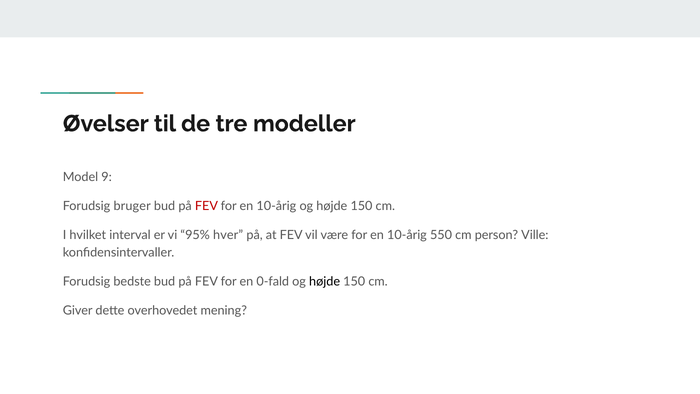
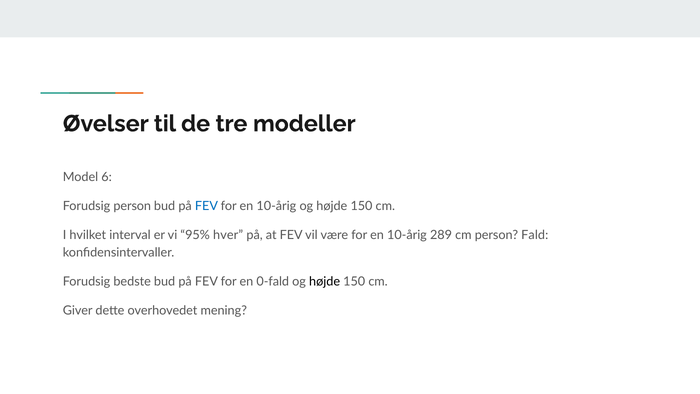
9: 9 -> 6 (107, 177)
Forudsig bruger: bruger -> person (132, 206)
FEV colour: red -> blue (206, 206)
550: 550 -> 289 (441, 235)
Ville: Ville -> Fald (535, 235)
